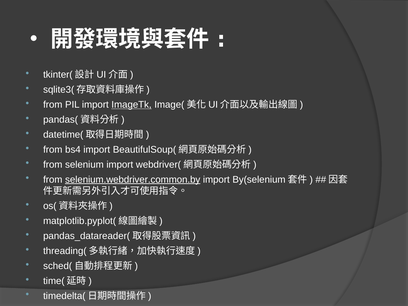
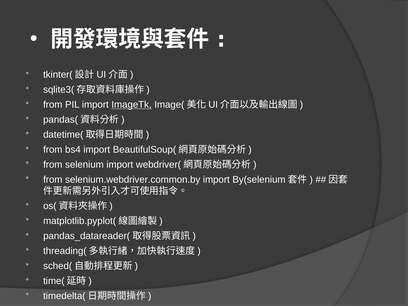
selenium.webdriver.common.by underline: present -> none (133, 180)
